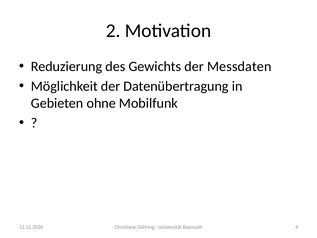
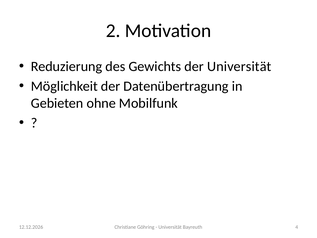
der Messdaten: Messdaten -> Universität (239, 67)
